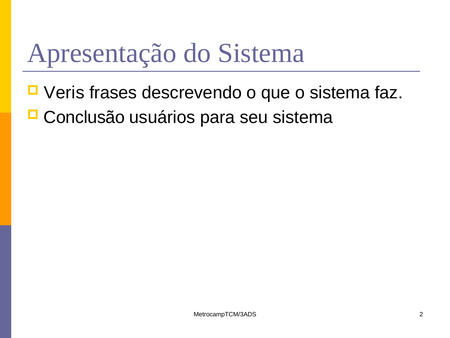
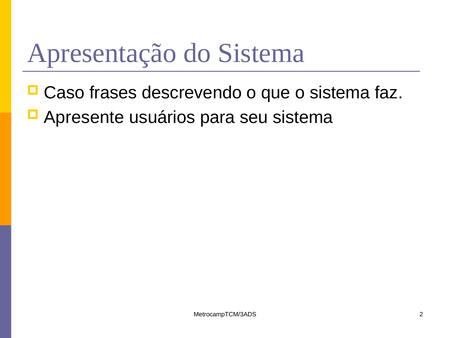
Veris: Veris -> Caso (64, 93)
Conclusão: Conclusão -> Apresente (84, 117)
